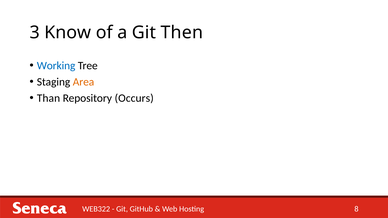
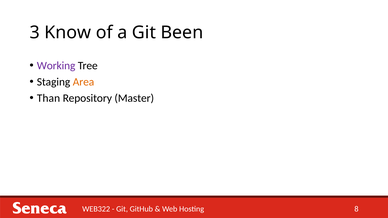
Then: Then -> Been (182, 33)
Working colour: blue -> purple (56, 66)
Occurs: Occurs -> Master (134, 98)
